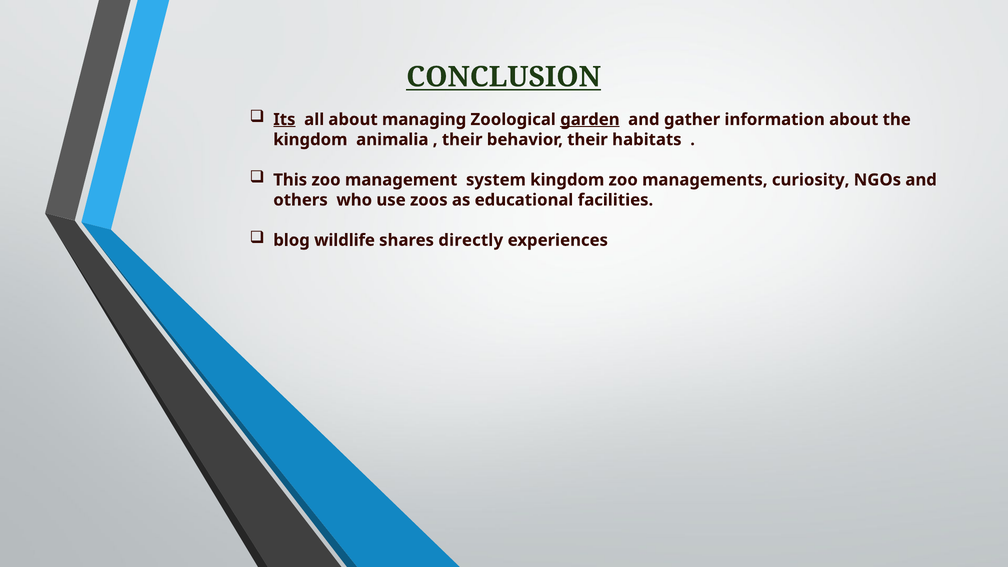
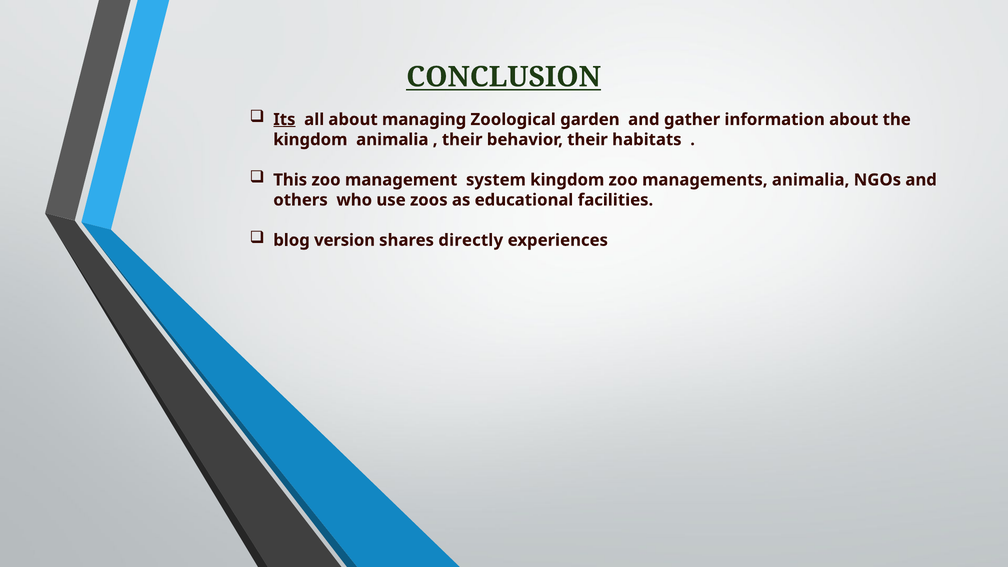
garden underline: present -> none (590, 119)
managements curiosity: curiosity -> animalia (811, 180)
wildlife: wildlife -> version (345, 240)
